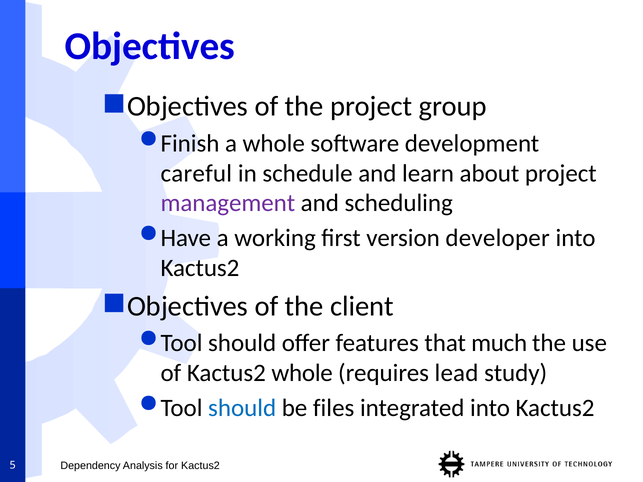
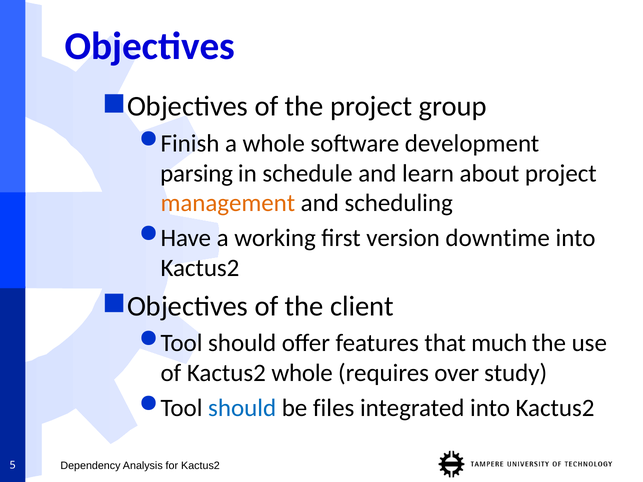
careful: careful -> parsing (197, 173)
management colour: purple -> orange (228, 203)
developer: developer -> downtime (498, 238)
lead: lead -> over (457, 373)
